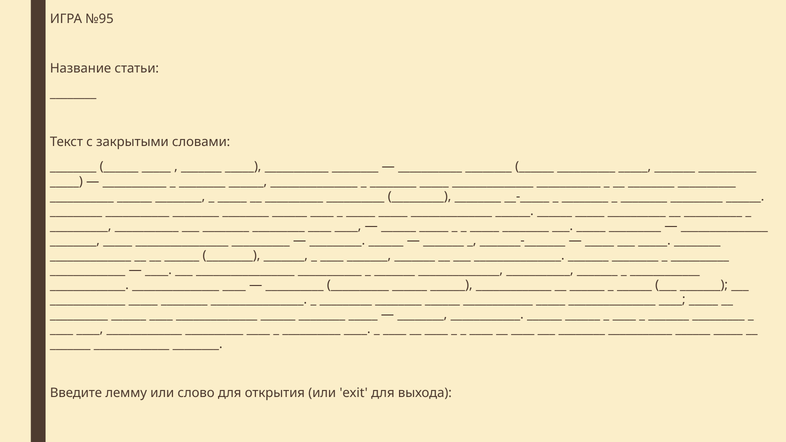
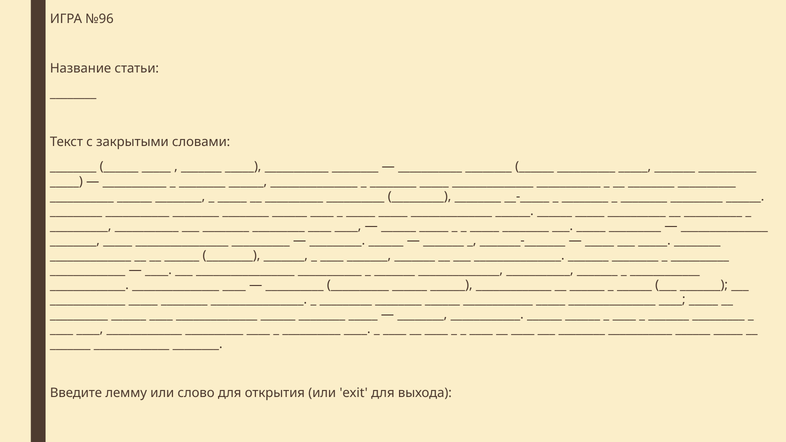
№95: №95 -> №96 (100, 19)
